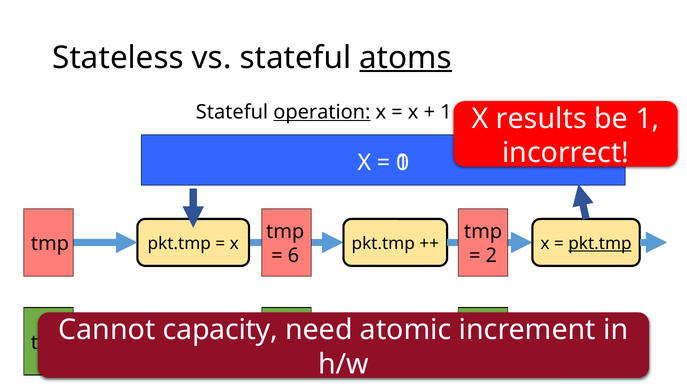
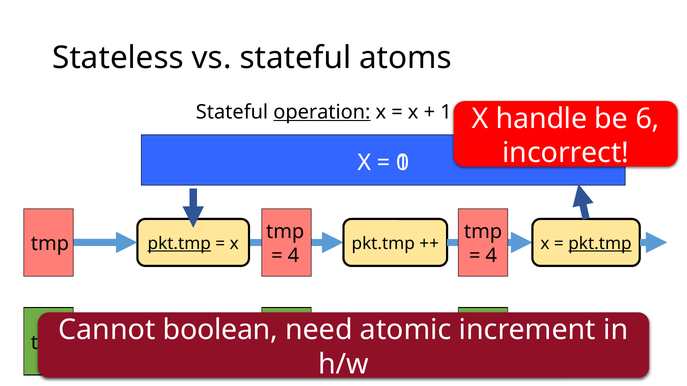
atoms underline: present -> none (406, 58)
results: results -> handle (541, 119)
be 1: 1 -> 6 (648, 119)
pkt.tmp underline: none -> present (179, 244)
6: 6 -> 4 (293, 256)
2: 2 -> 4 (491, 256)
capacity: capacity -> boolean (220, 330)
